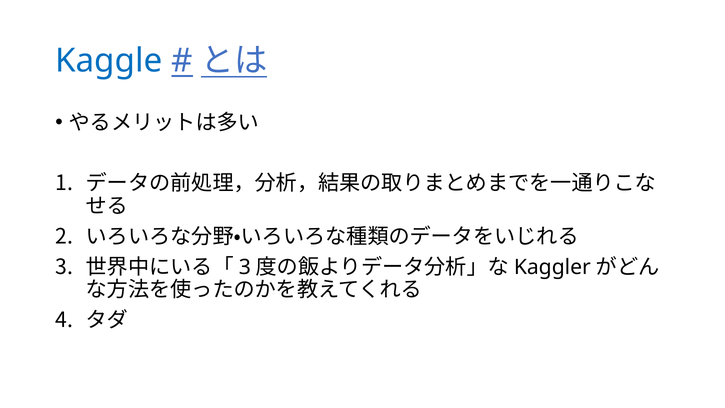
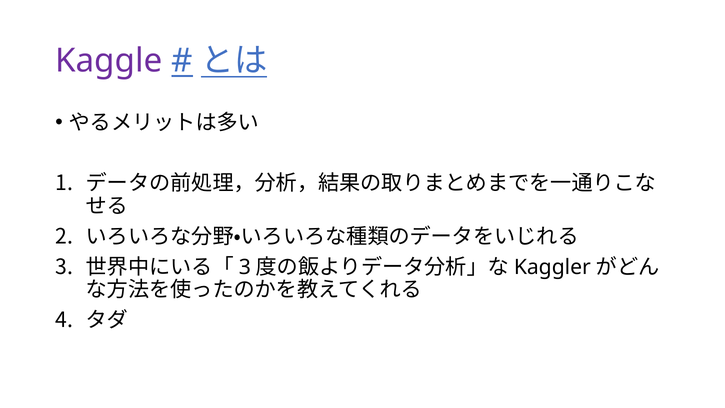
Kaggle colour: blue -> purple (109, 61)
